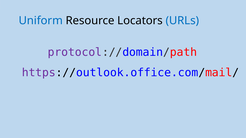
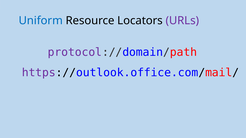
URLs colour: blue -> purple (182, 21)
